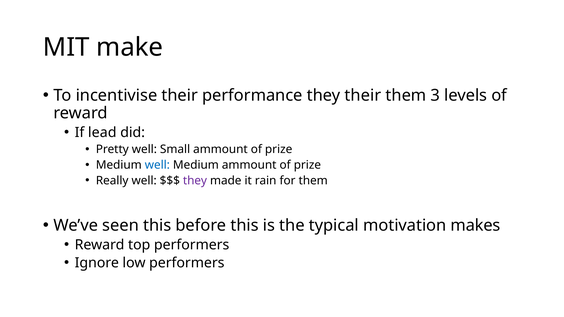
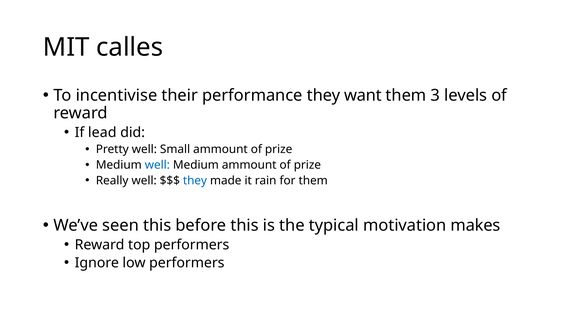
make: make -> calles (130, 47)
they their: their -> want (363, 95)
they colour: purple -> blue (195, 181)
